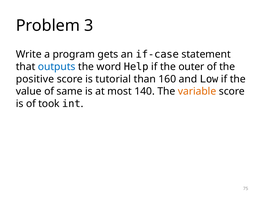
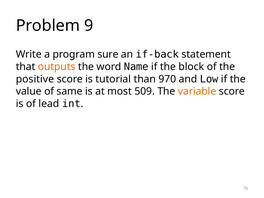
3: 3 -> 9 (89, 26)
gets: gets -> sure (108, 54)
if-case: if-case -> if-back (157, 54)
outputs colour: blue -> orange (57, 67)
Help: Help -> Name (136, 67)
outer: outer -> block (191, 67)
160: 160 -> 970 (167, 79)
140: 140 -> 509 (145, 91)
took: took -> lead (49, 104)
